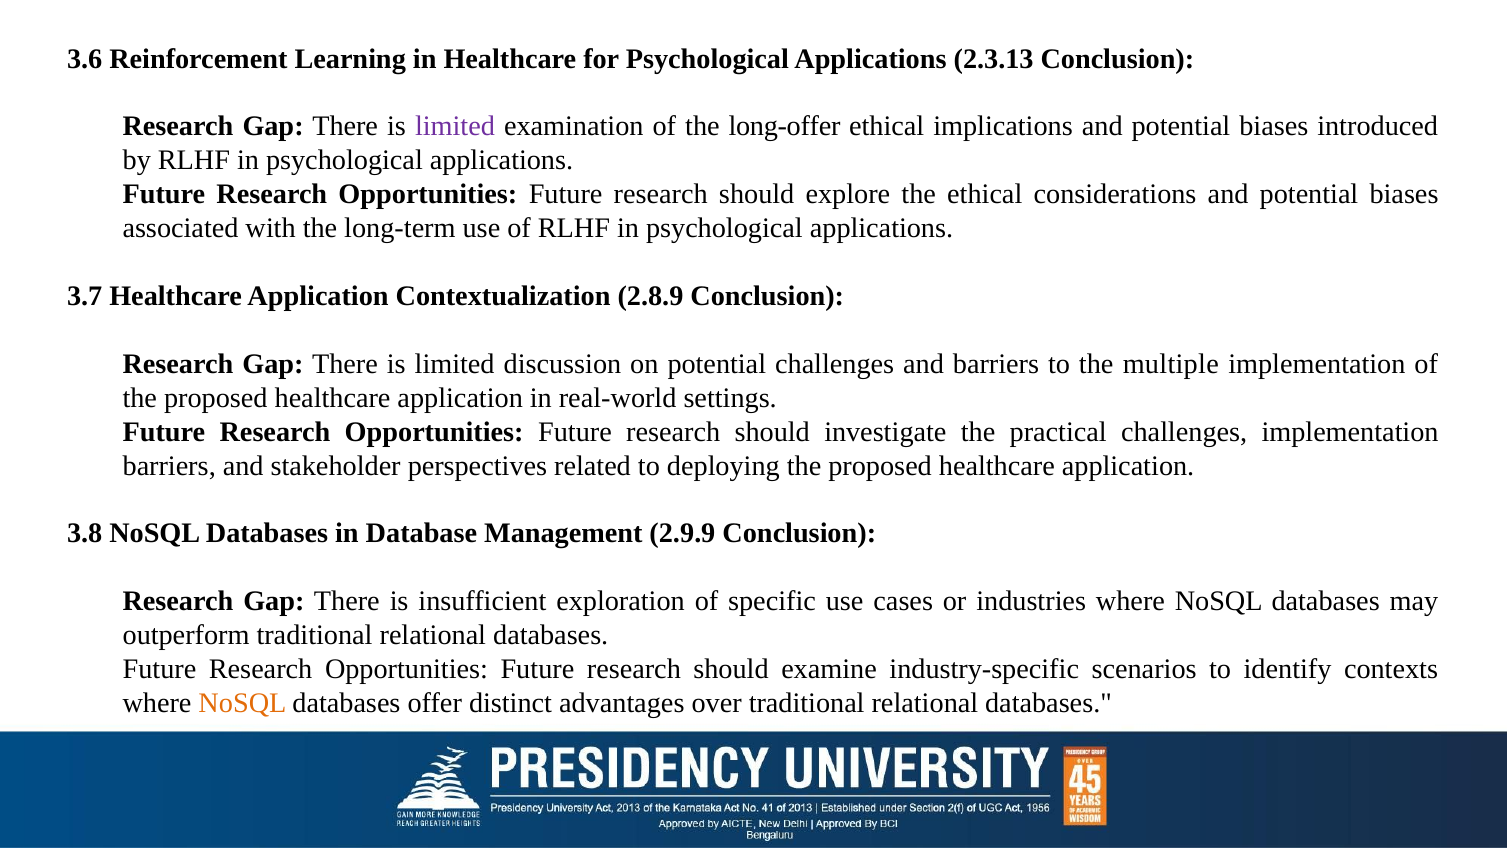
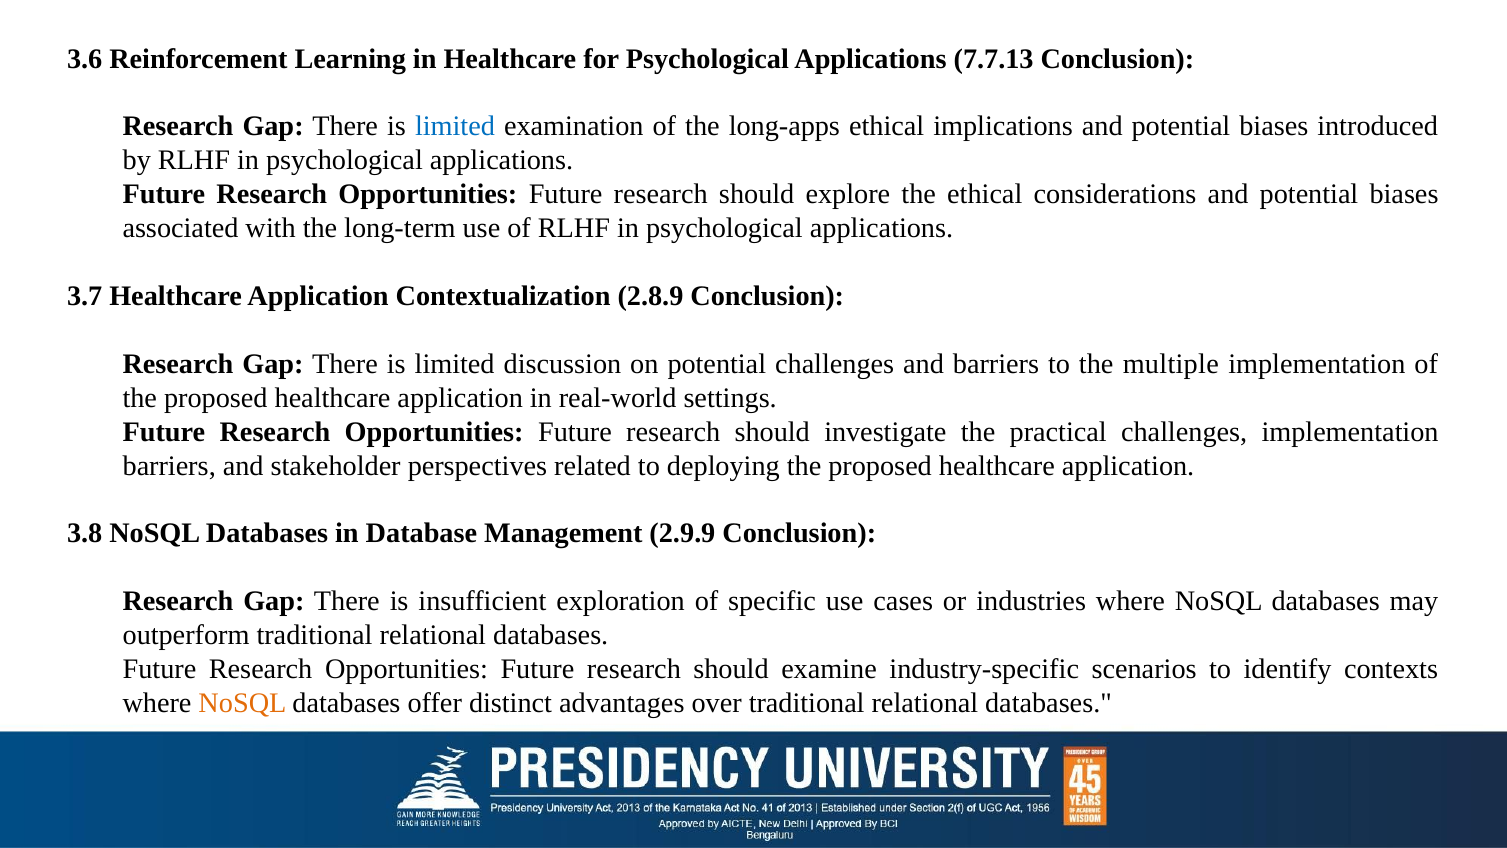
2.3.13: 2.3.13 -> 7.7.13 (994, 59)
limited colour: purple -> blue (455, 127)
long-offer: long-offer -> long-apps (784, 127)
